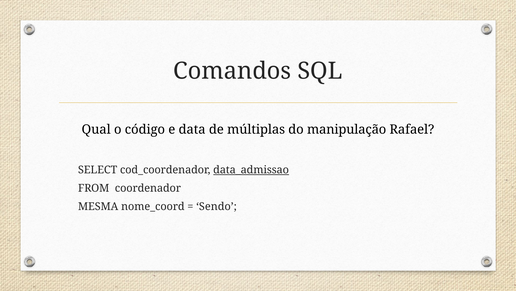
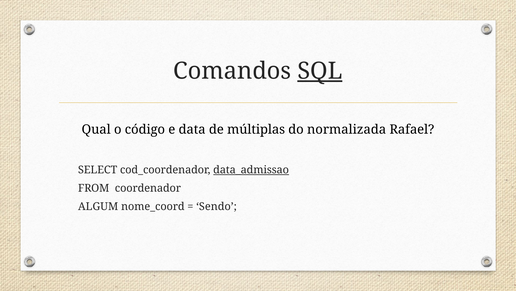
SQL underline: none -> present (320, 71)
manipulação: manipulação -> normalizada (347, 129)
MESMA: MESMA -> ALGUM (98, 206)
